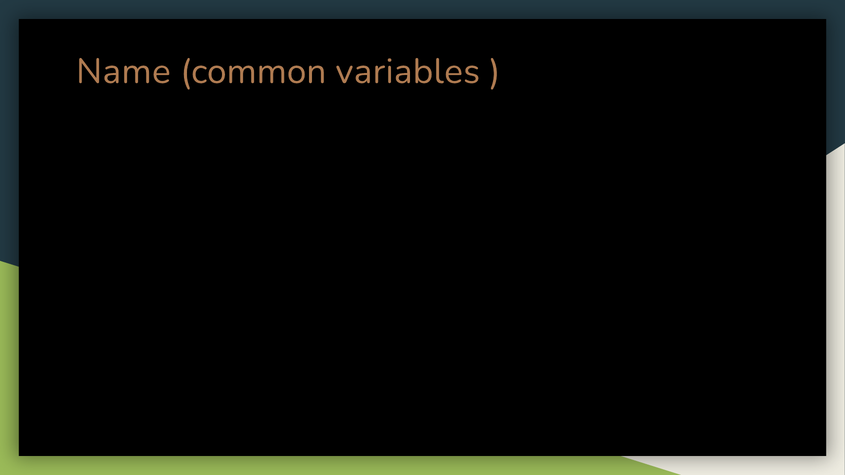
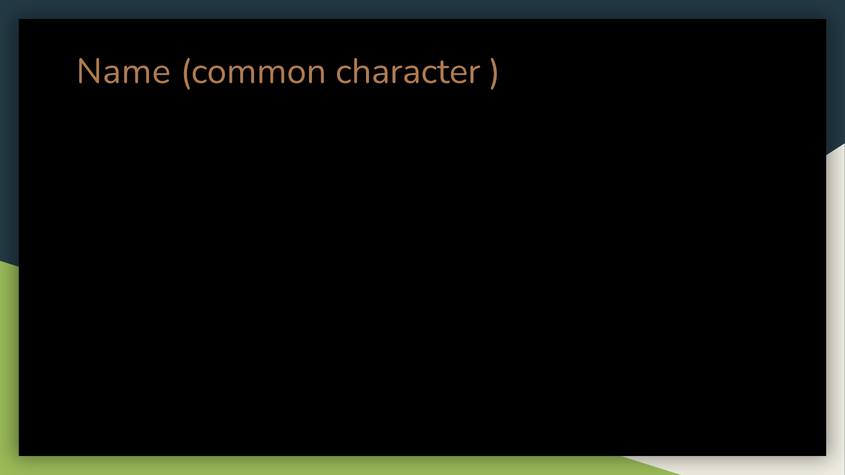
variables: variables -> character (408, 71)
